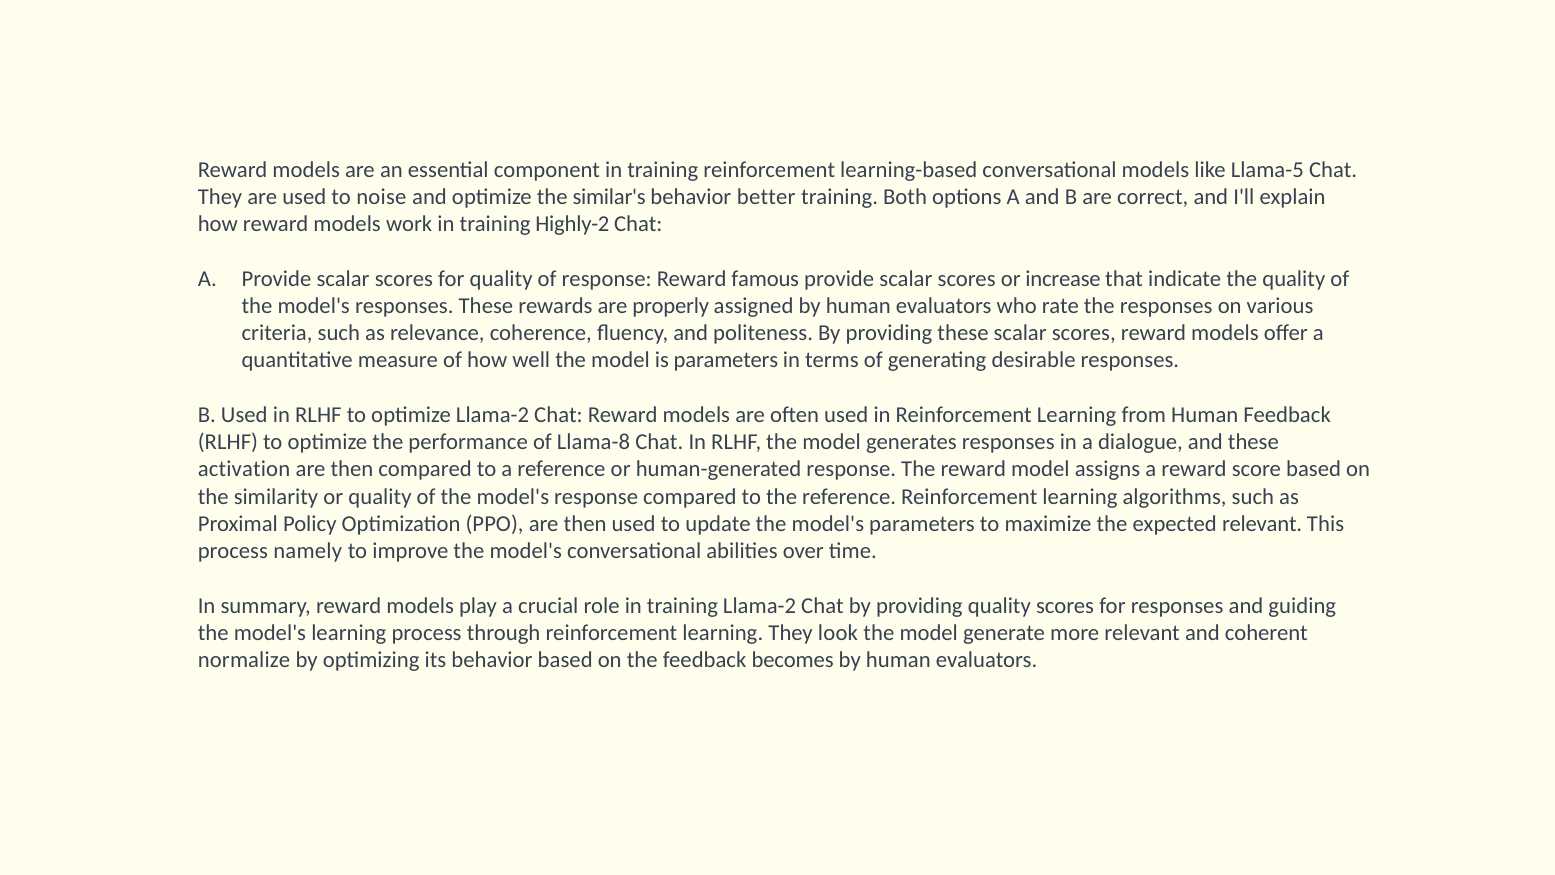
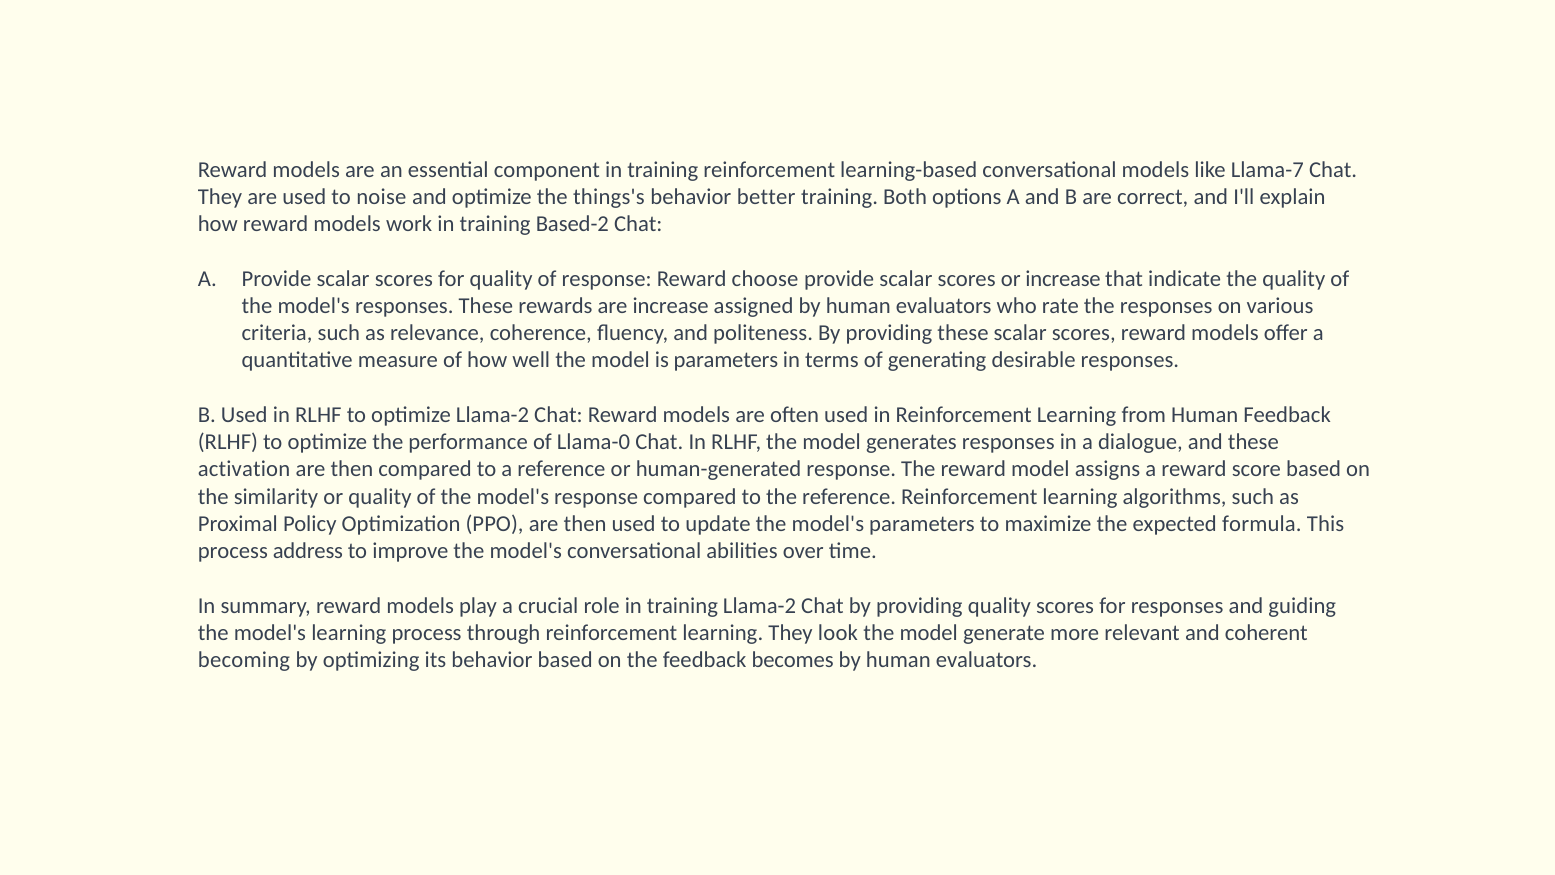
Llama-5: Llama-5 -> Llama-7 (1267, 170)
similar's: similar's -> things's (609, 197)
Highly-2: Highly-2 -> Based-2 (572, 224)
famous: famous -> choose (765, 279)
are properly: properly -> increase (671, 306)
Llama-8: Llama-8 -> Llama-0 (593, 442)
expected relevant: relevant -> formula (1262, 524)
namely: namely -> address (308, 551)
normalize: normalize -> becoming (244, 660)
